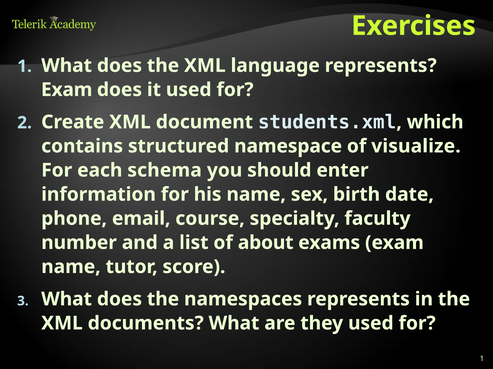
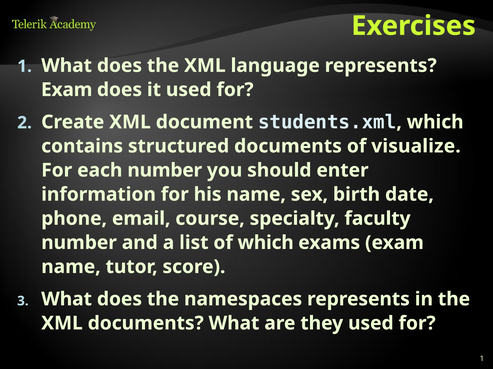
structured namespace: namespace -> documents (288, 146)
each schema: schema -> number (165, 171)
of about: about -> which (266, 243)
